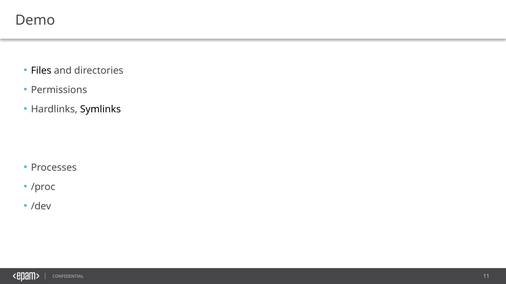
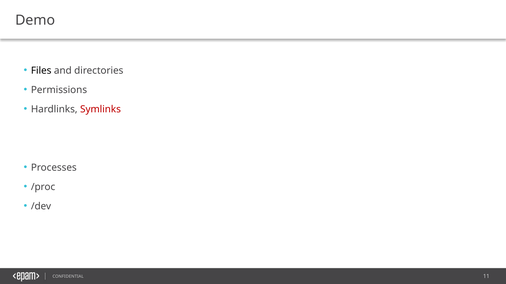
Symlinks colour: black -> red (100, 109)
